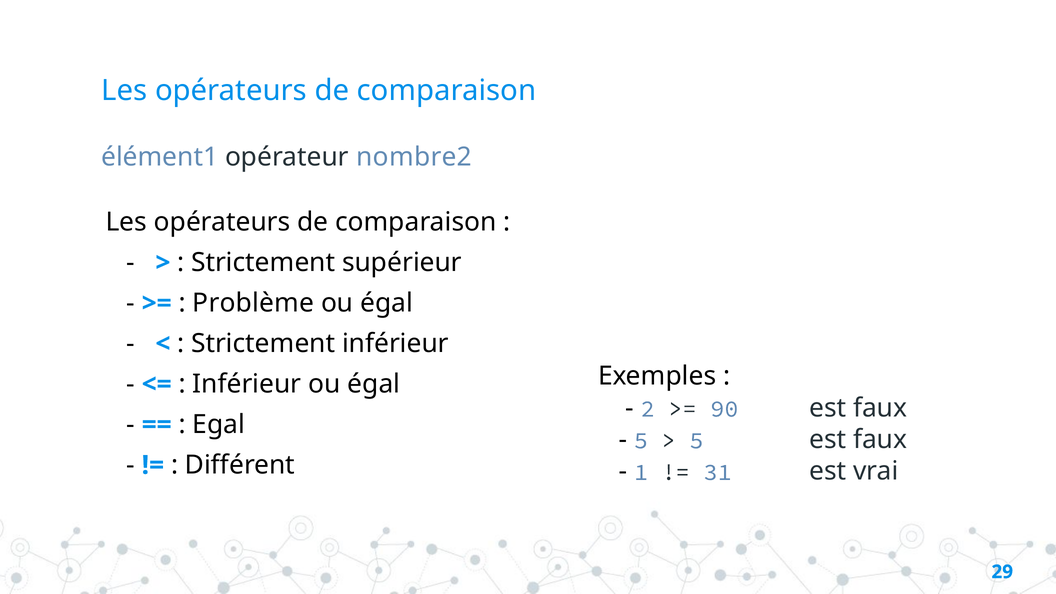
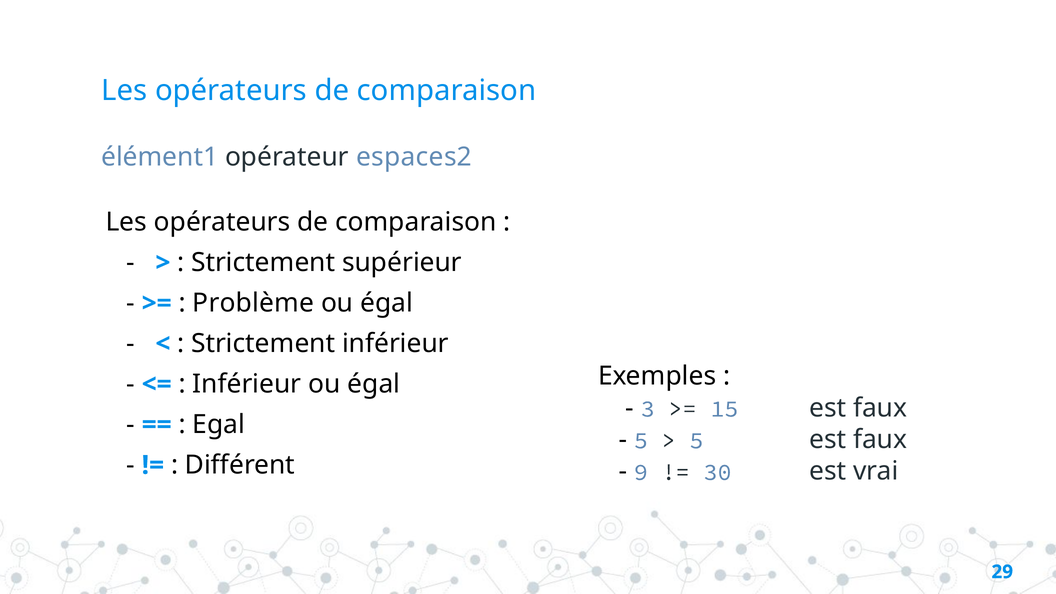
nombre2: nombre2 -> espaces2 (414, 157)
2: 2 -> 3 (648, 409)
90: 90 -> 15 (724, 409)
1: 1 -> 9 (641, 472)
31: 31 -> 30 (718, 472)
